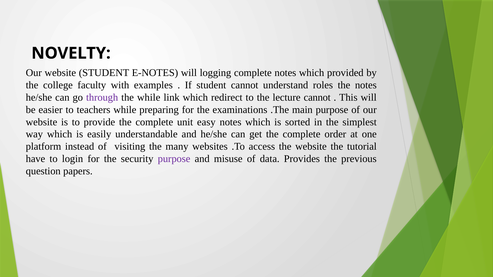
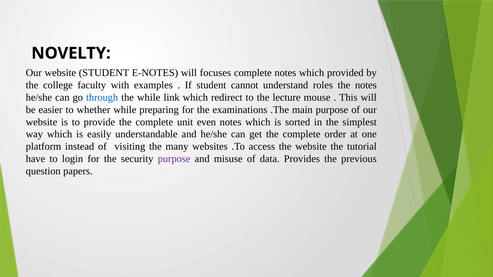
logging: logging -> focuses (215, 73)
through colour: purple -> blue (102, 97)
lecture cannot: cannot -> mouse (317, 97)
teachers: teachers -> whether (93, 110)
easy: easy -> even (206, 122)
